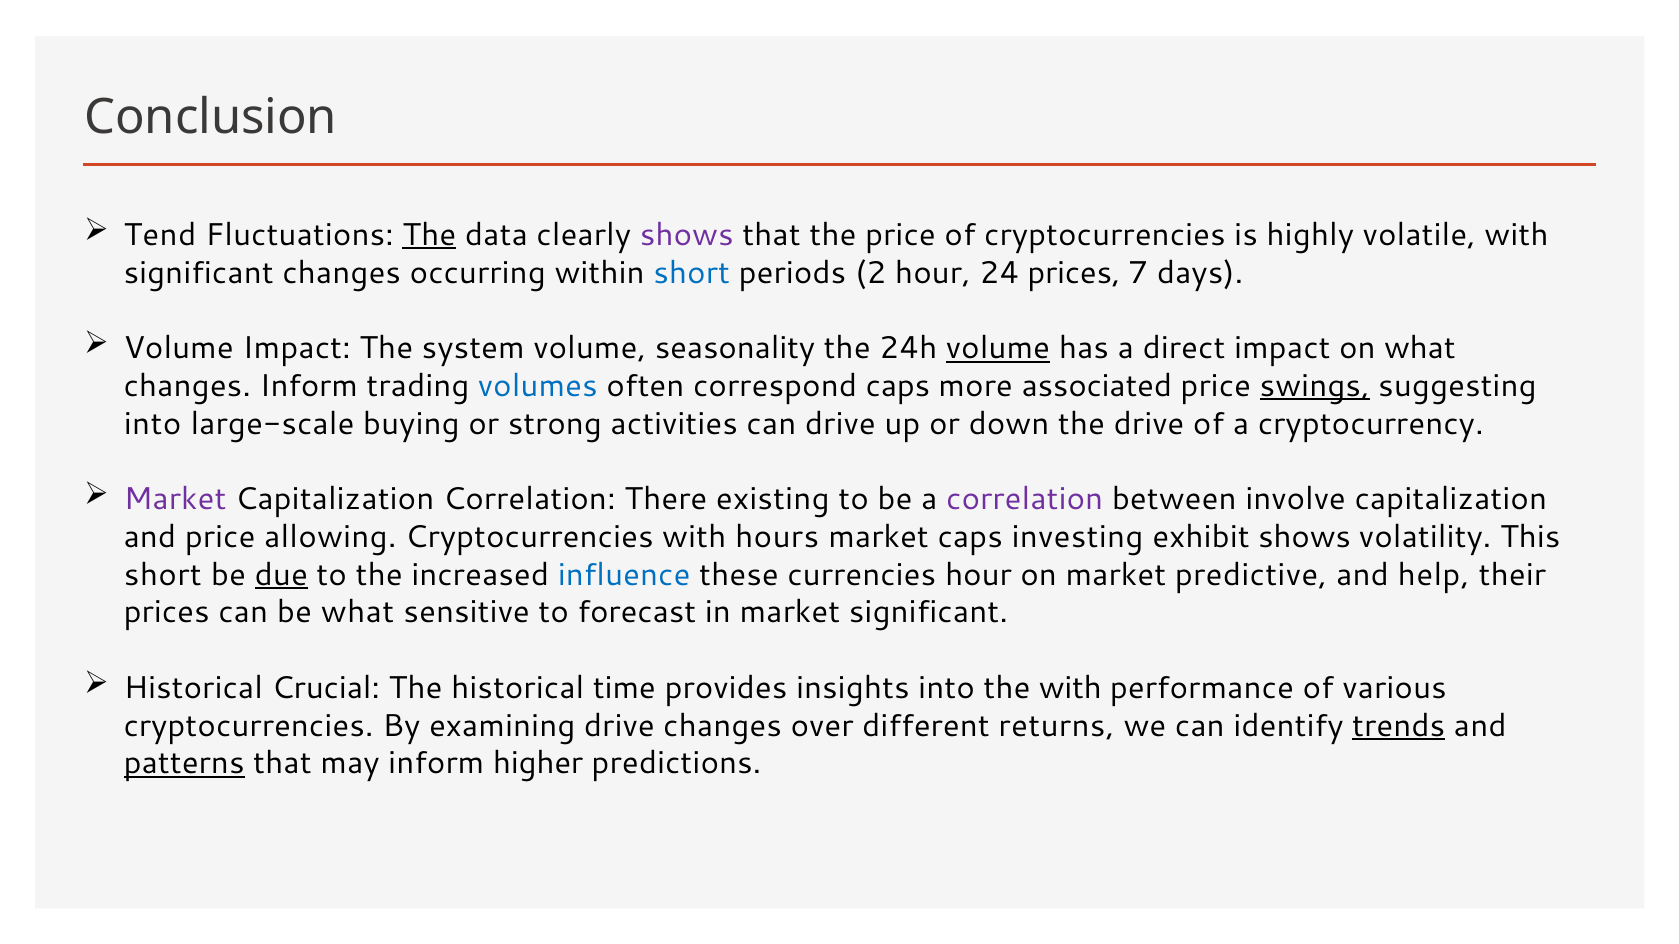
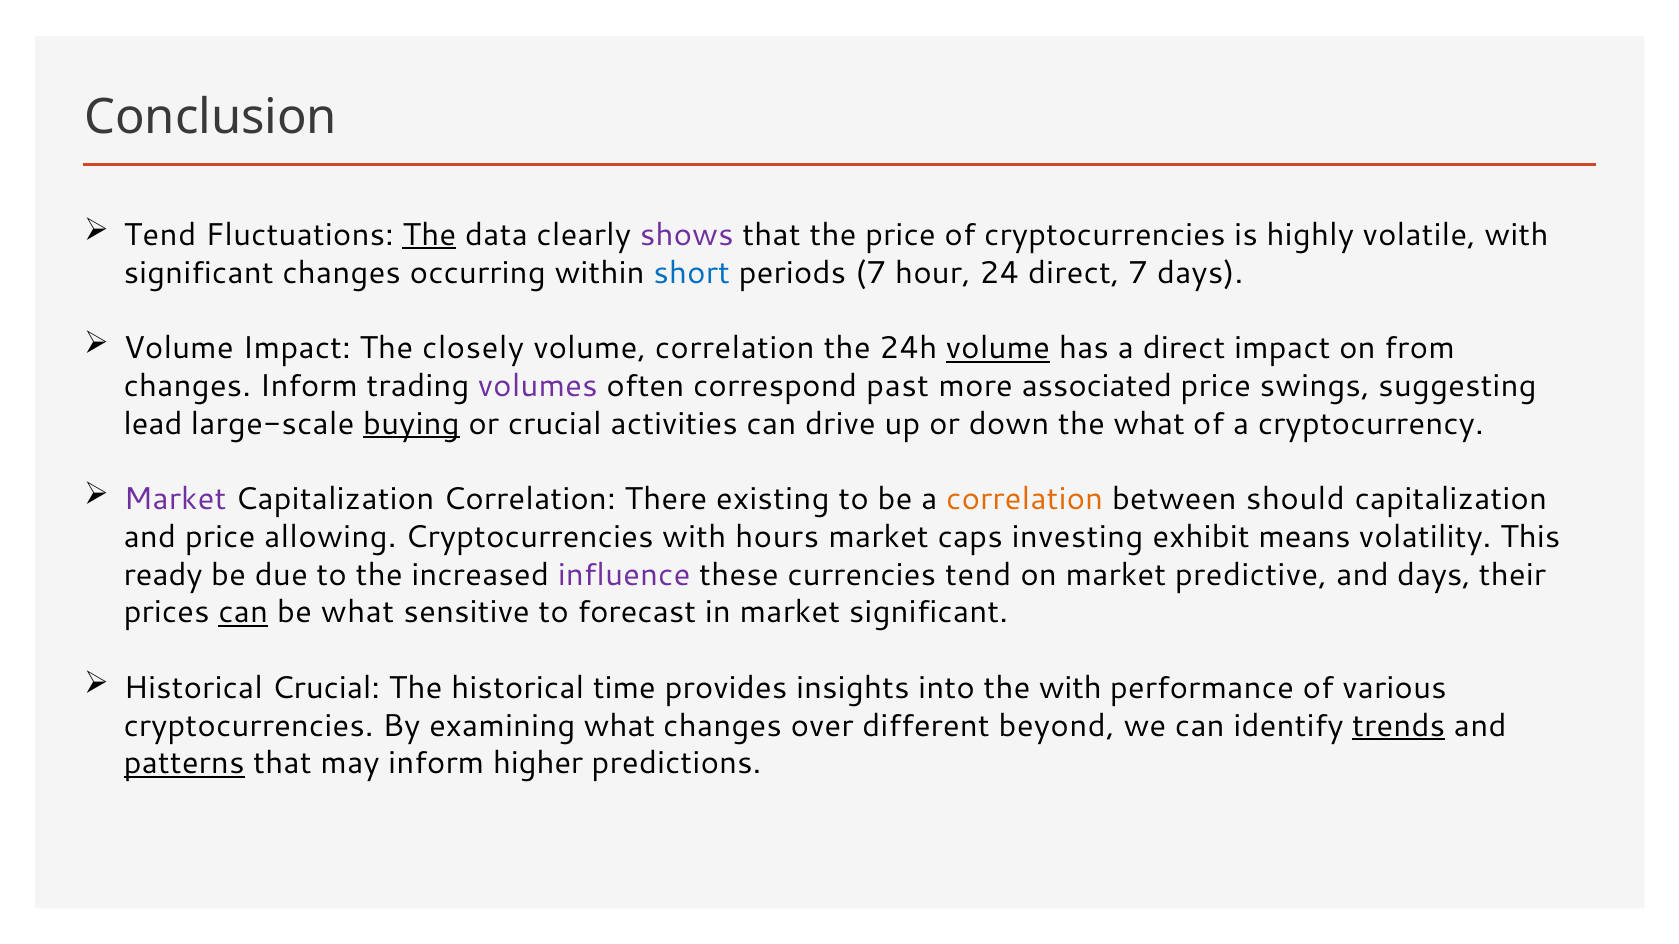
periods 2: 2 -> 7 (871, 273)
24 prices: prices -> direct (1074, 273)
system: system -> closely (473, 348)
volume seasonality: seasonality -> correlation (735, 348)
on what: what -> from (1420, 348)
volumes colour: blue -> purple (538, 386)
correspond caps: caps -> past (898, 386)
swings underline: present -> none (1315, 386)
into: into -> lead (153, 424)
buying underline: none -> present (411, 424)
or strong: strong -> crucial (555, 424)
the drive: drive -> what (1149, 424)
correlation colour: purple -> orange (1025, 499)
involve: involve -> should (1295, 499)
exhibit shows: shows -> means (1305, 537)
short: short -> ready (163, 575)
due underline: present -> none (281, 575)
influence colour: blue -> purple (624, 575)
currencies hour: hour -> tend (978, 575)
and help: help -> days (1434, 575)
can underline: none -> present (243, 613)
examining drive: drive -> what (619, 726)
returns: returns -> beyond (1057, 726)
